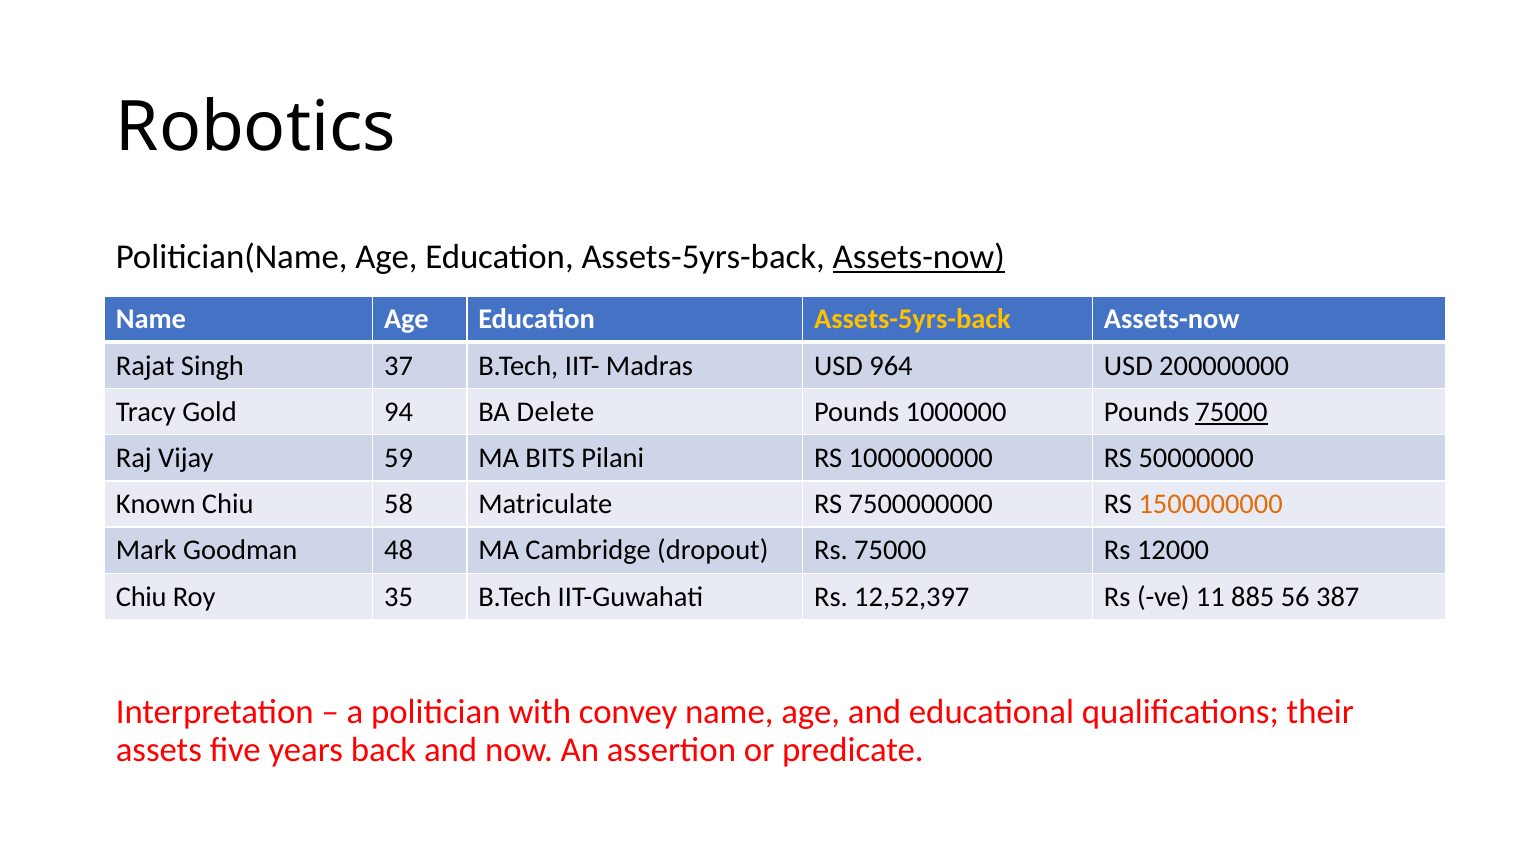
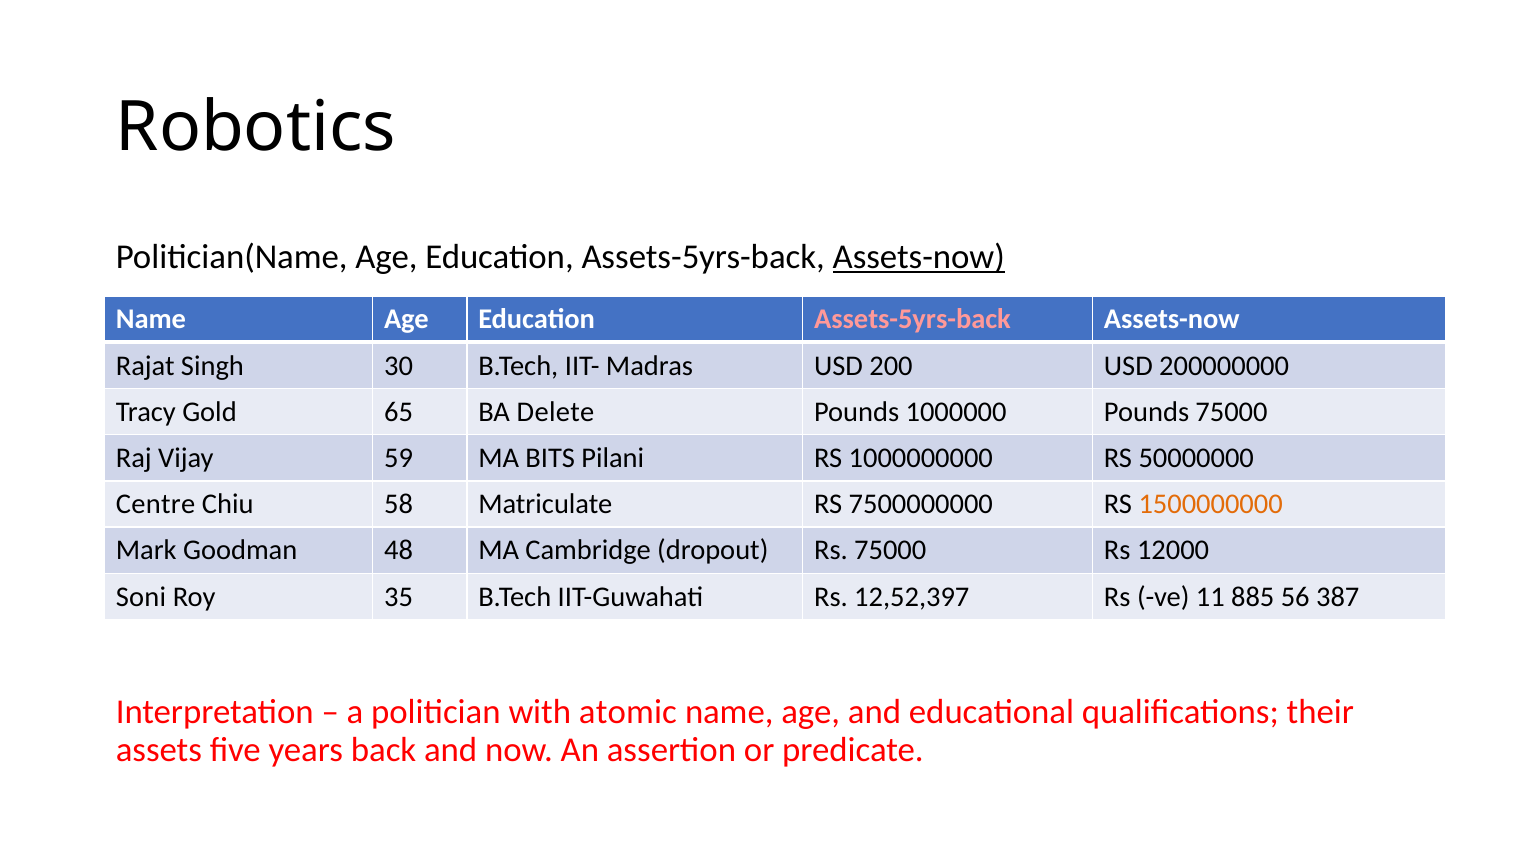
Assets-5yrs-back colour: yellow -> pink (912, 319)
37: 37 -> 30 (399, 366)
964: 964 -> 200 (891, 366)
94: 94 -> 65 (399, 412)
75000 underline: present -> none (1232, 412)
Known: Known -> Centre (156, 504)
Chiu: Chiu -> Soni (141, 597)
convey: convey -> atomic (628, 712)
